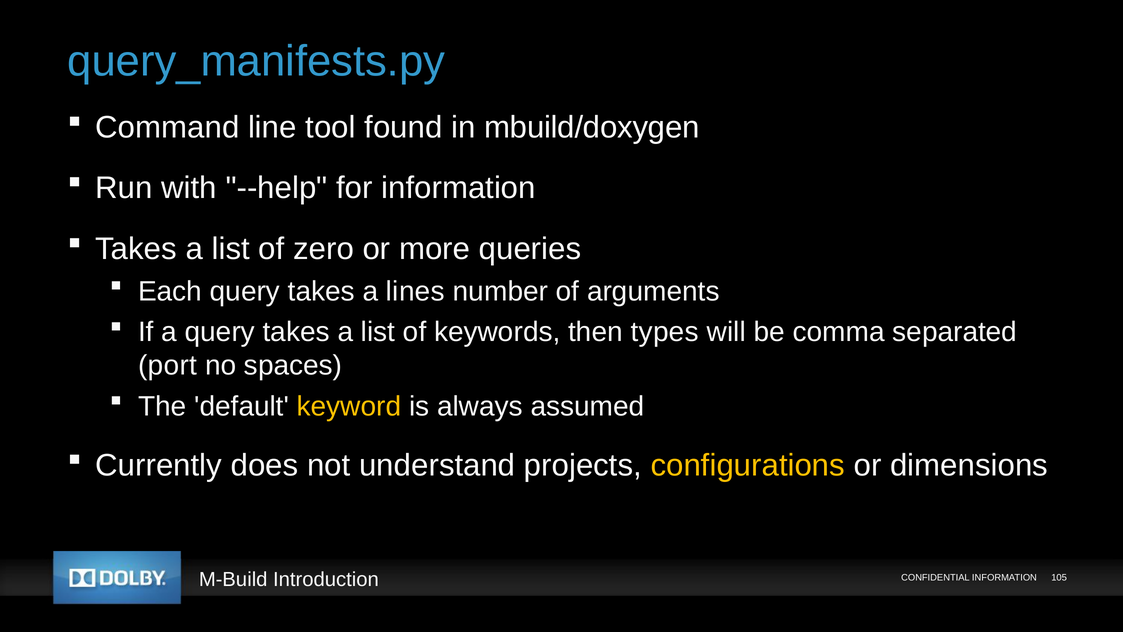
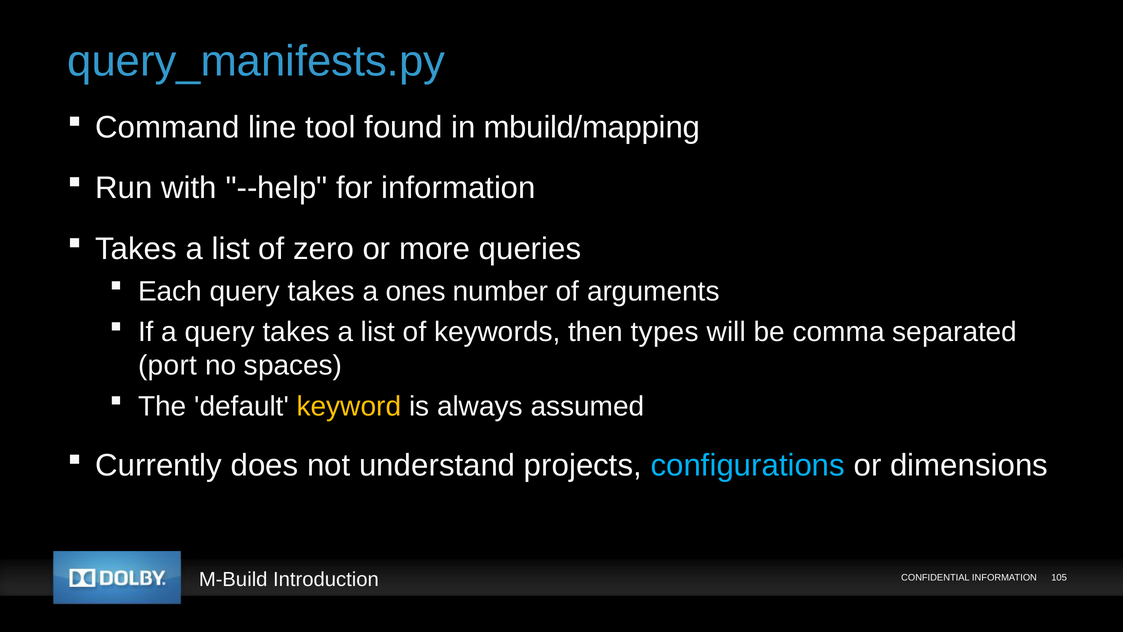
mbuild/doxygen: mbuild/doxygen -> mbuild/mapping (592, 127)
lines: lines -> ones (416, 291)
configurations colour: yellow -> light blue (748, 466)
